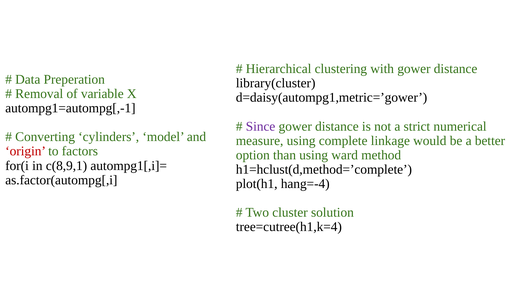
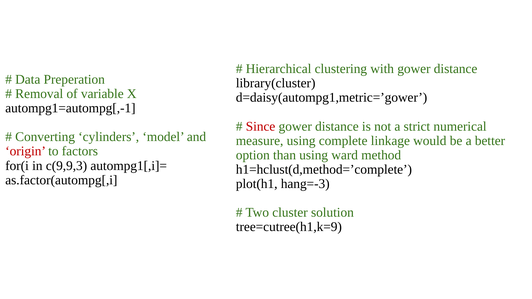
Since colour: purple -> red (261, 126)
c(8,9,1: c(8,9,1 -> c(9,9,3 (67, 166)
hang=-4: hang=-4 -> hang=-3 (305, 184)
tree=cutree(h1,k=4: tree=cutree(h1,k=4 -> tree=cutree(h1,k=9 (289, 227)
